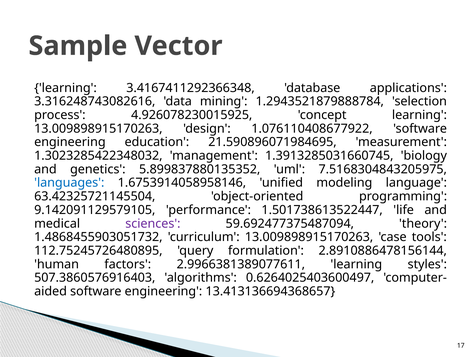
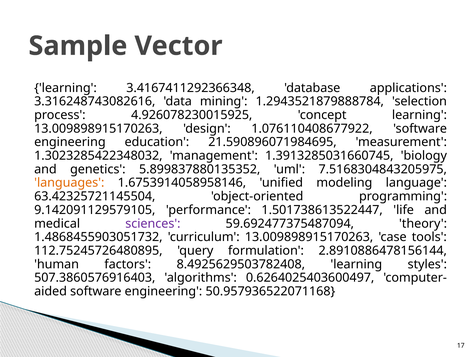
languages colour: blue -> orange (69, 183)
2.9966381389077611: 2.9966381389077611 -> 8.4925629503782408 (241, 264)
13.413136694368657: 13.413136694368657 -> 50.957936522071168 (270, 291)
